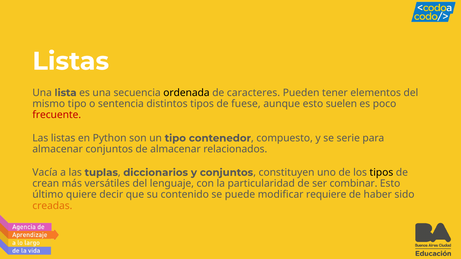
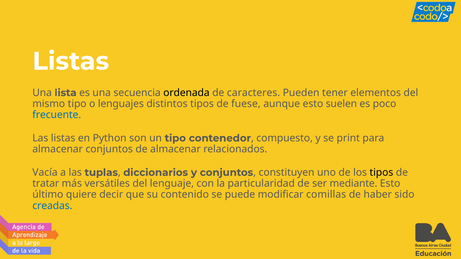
sentencia: sentencia -> lenguajes (121, 104)
frecuente colour: red -> blue (57, 115)
serie: serie -> print (348, 138)
crean: crean -> tratar (46, 184)
combinar: combinar -> mediante (354, 184)
requiere: requiere -> comillas (326, 195)
creadas colour: orange -> blue (52, 206)
